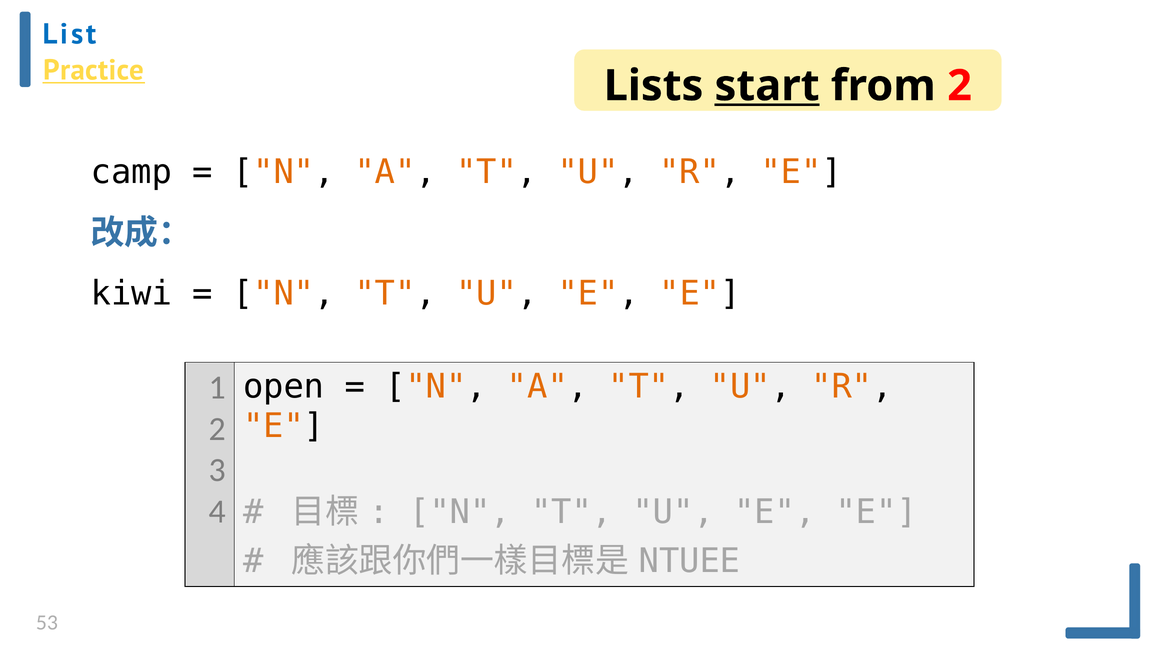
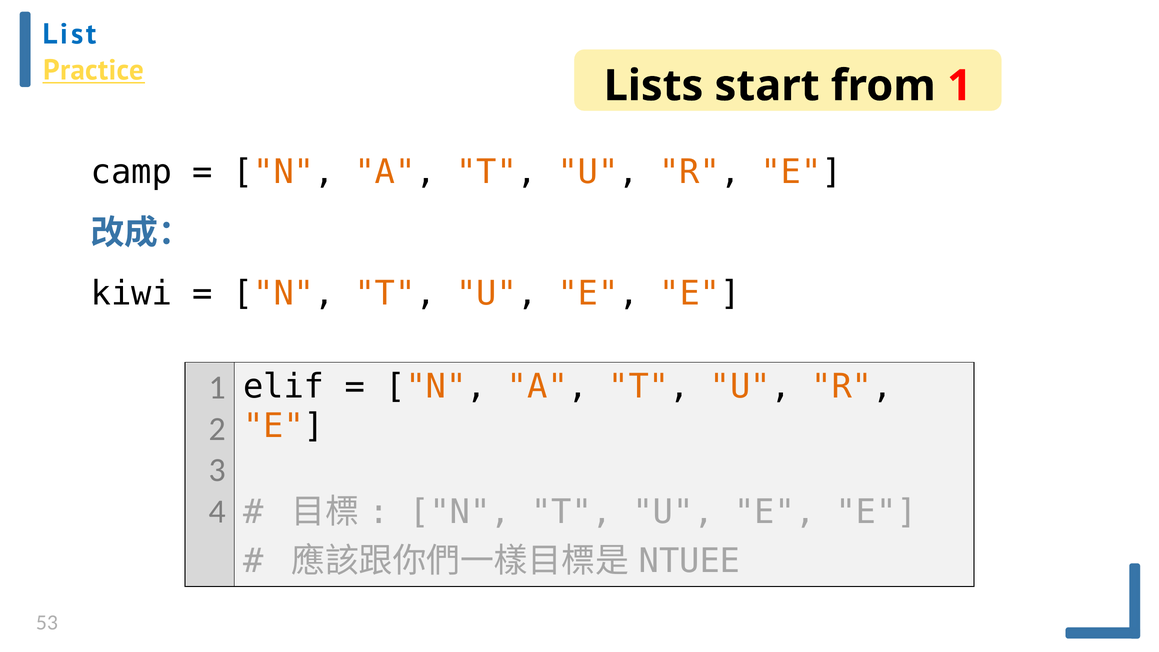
start underline: present -> none (767, 86)
from 2: 2 -> 1 (960, 86)
open: open -> elif (284, 387)
